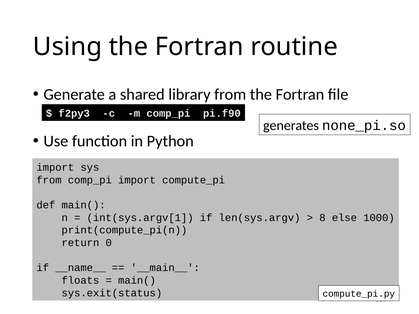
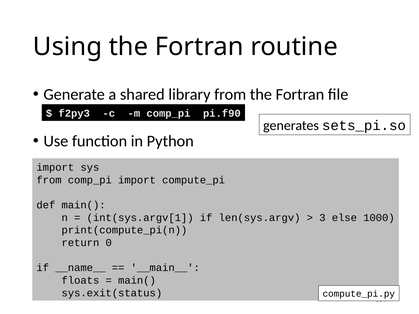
none_pi.so: none_pi.so -> sets_pi.so (364, 126)
8: 8 -> 3 (322, 218)
